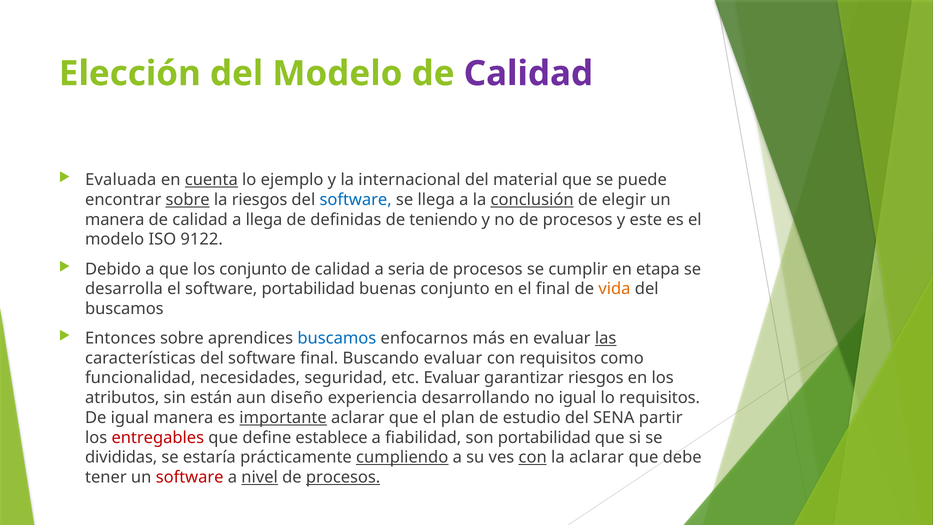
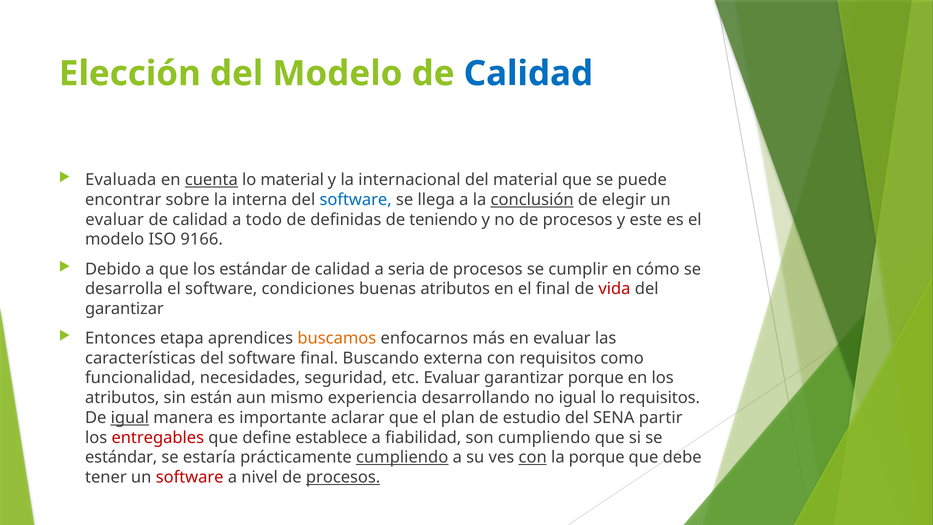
Calidad colour: purple -> blue (528, 74)
lo ejemplo: ejemplo -> material (292, 180)
sobre underline: present -> none (188, 200)
la riesgos: riesgos -> interna (260, 200)
manera: manera -> evaluar (115, 220)
a llega: llega -> todo (264, 220)
9122: 9122 -> 9166 (202, 239)
los conjunto: conjunto -> estándar (253, 269)
etapa: etapa -> cómo (658, 269)
software portabilidad: portabilidad -> condiciones (308, 289)
buenas conjunto: conjunto -> atributos (455, 289)
vida colour: orange -> red (614, 289)
buscamos: buscamos -> garantizar (124, 309)
Entonces sobre: sobre -> etapa (182, 338)
buscamos colour: blue -> orange (337, 338)
las underline: present -> none (606, 338)
Buscando evaluar: evaluar -> externa (453, 358)
garantizar riesgos: riesgos -> porque (596, 378)
diseño: diseño -> mismo (297, 398)
igual underline: none -> present (130, 418)
importante underline: present -> none (283, 418)
son portabilidad: portabilidad -> cumpliendo (544, 437)
divididas: divididas -> estándar (121, 457)
la aclarar: aclarar -> porque (597, 457)
nivel underline: present -> none (260, 477)
